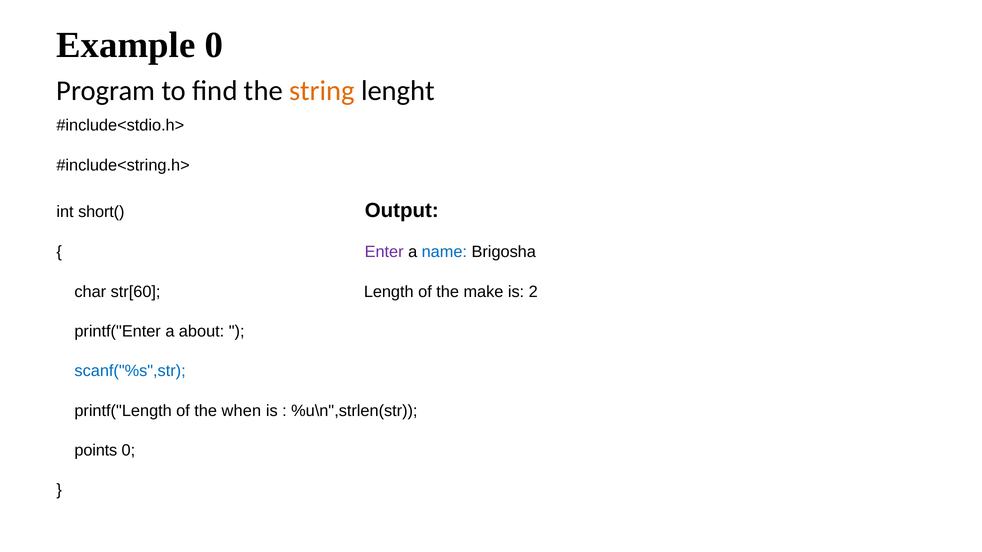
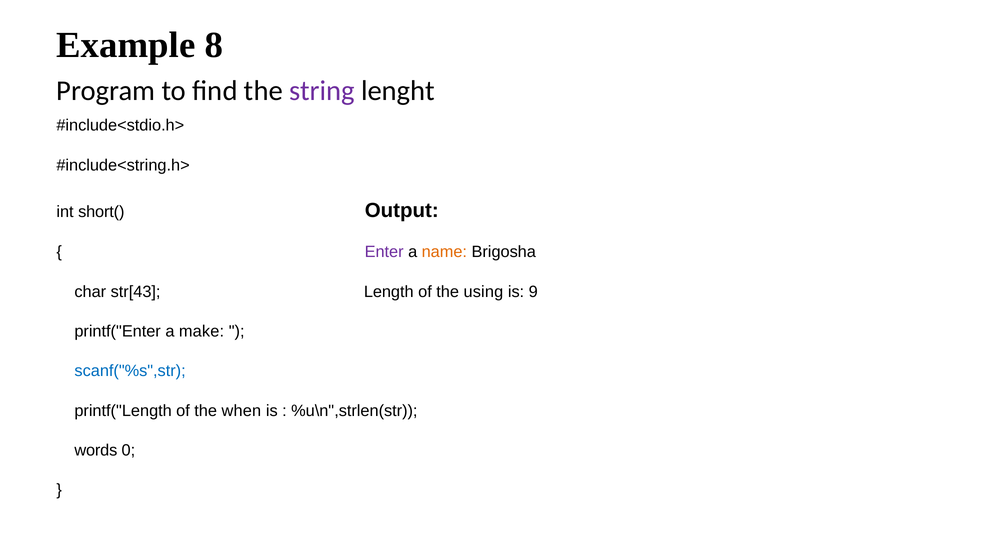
Example 0: 0 -> 8 (214, 45)
string colour: orange -> purple (322, 91)
name colour: blue -> orange (444, 252)
str[60: str[60 -> str[43 (136, 292)
make: make -> using (483, 292)
2: 2 -> 9 (533, 292)
about: about -> make (201, 332)
points: points -> words (96, 451)
